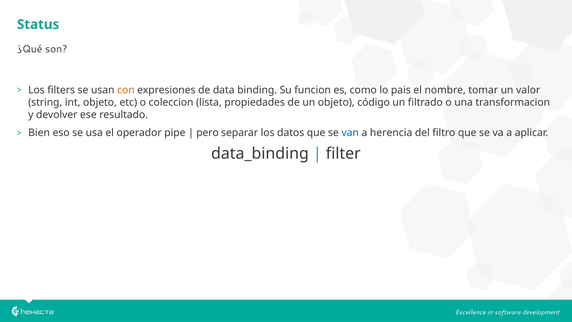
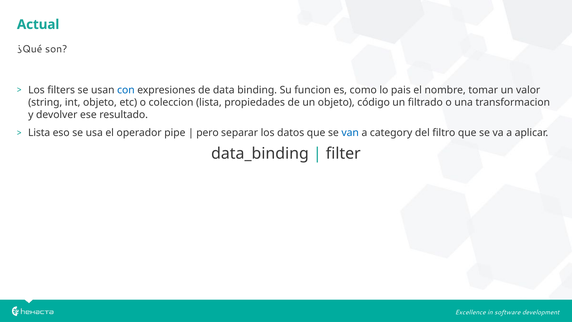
Status: Status -> Actual (38, 24)
con colour: orange -> blue (126, 90)
Bien: Bien -> Lista (39, 133)
herencia: herencia -> category (391, 133)
